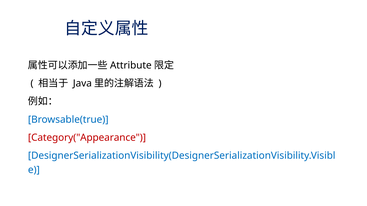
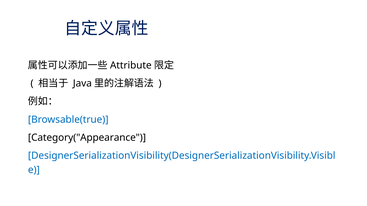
Category("Appearance colour: red -> black (87, 138)
